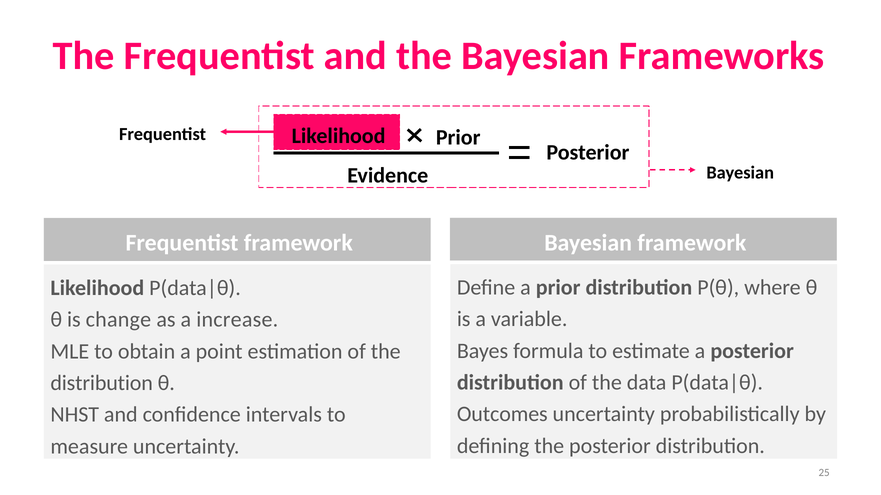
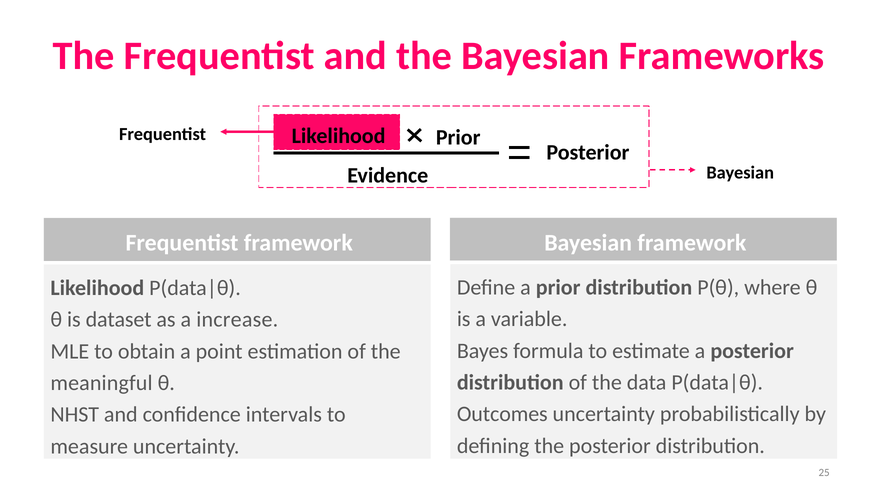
change: change -> dataset (119, 320)
distribution: distribution -> meaningful (102, 383)
